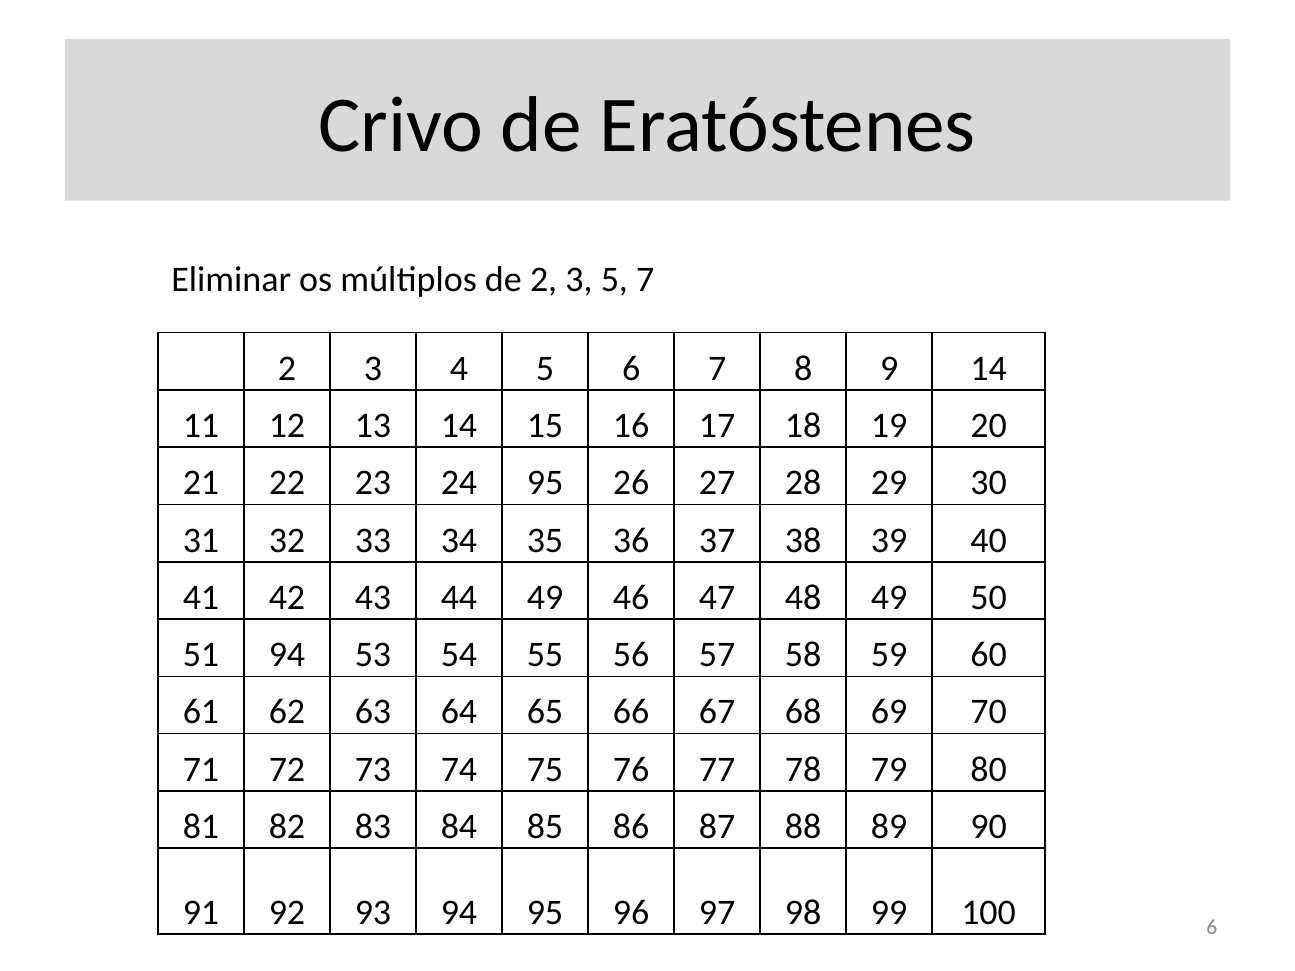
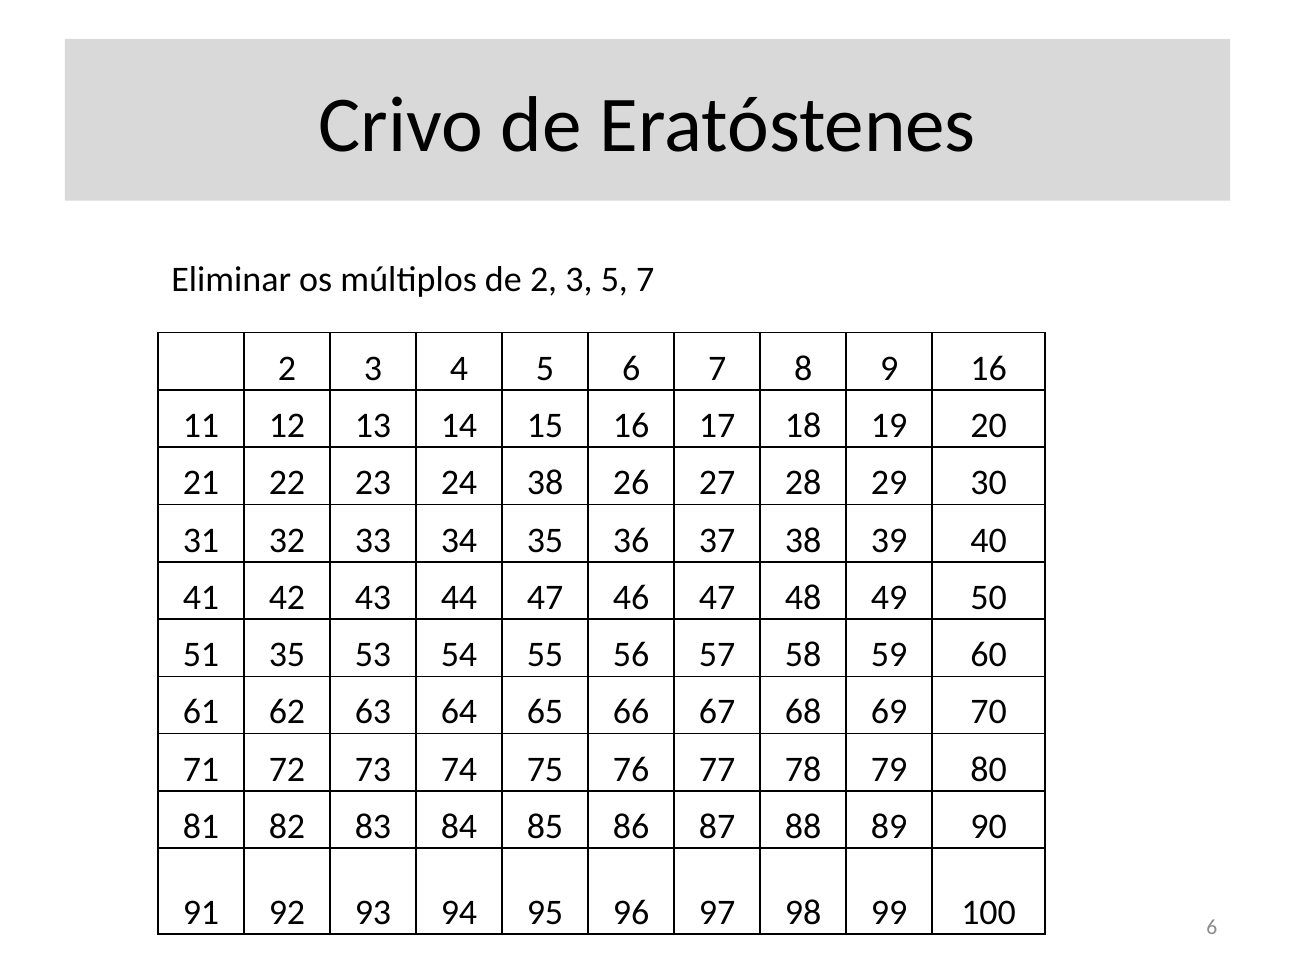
9 14: 14 -> 16 (989, 368)
24 95: 95 -> 38 (545, 483)
44 49: 49 -> 47 (545, 598)
51 94: 94 -> 35 (287, 655)
